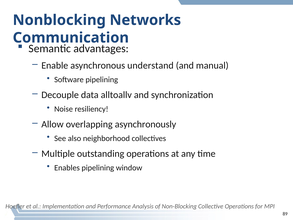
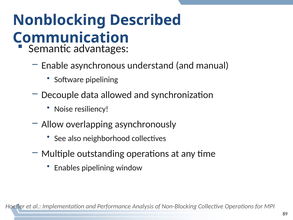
Networks: Networks -> Described (145, 20)
alltoallv: alltoallv -> allowed (116, 95)
